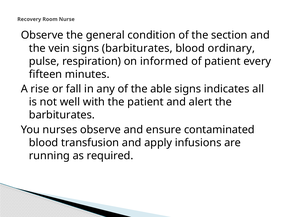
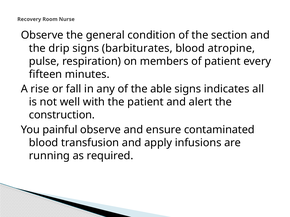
vein: vein -> drip (59, 48)
ordinary: ordinary -> atropine (231, 48)
informed: informed -> members (164, 61)
barbiturates: barbiturates -> construction (62, 115)
nurses: nurses -> painful (60, 130)
